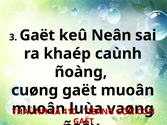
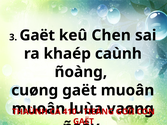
Neân: Neân -> Chen (111, 35)
